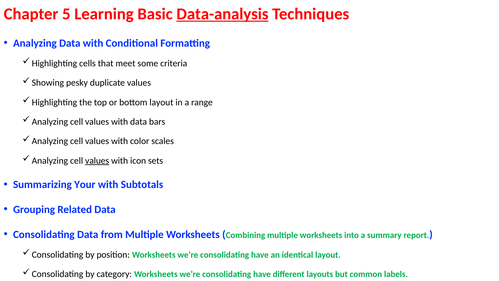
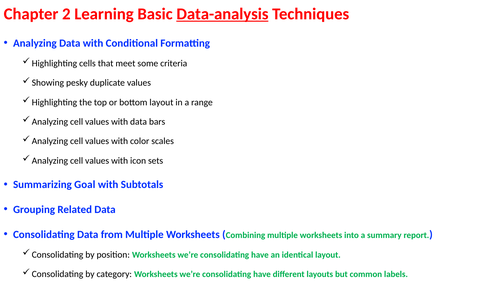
5: 5 -> 2 (66, 14)
values underline: present -> none (97, 160)
Your: Your -> Goal (85, 184)
